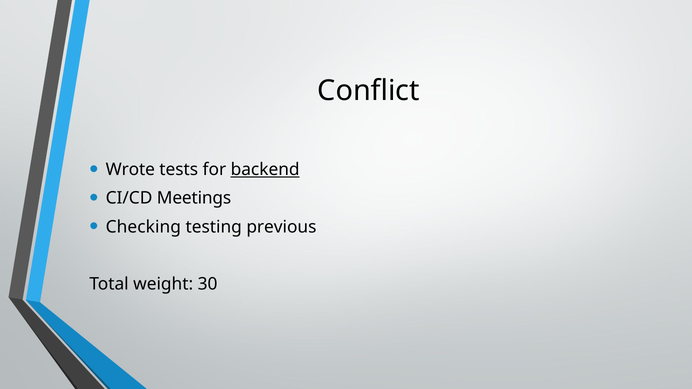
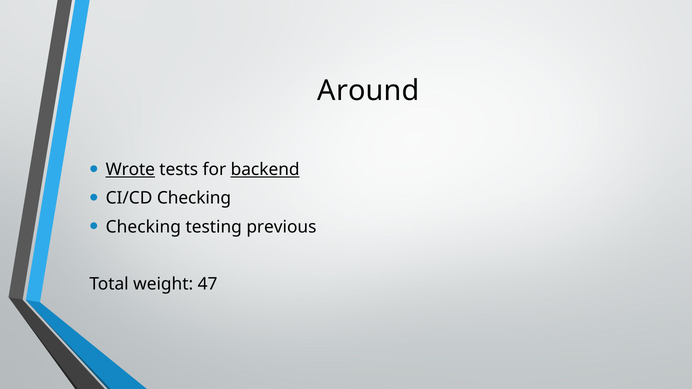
Conflict: Conflict -> Around (368, 91)
Wrote underline: none -> present (130, 170)
CI/CD Meetings: Meetings -> Checking (194, 198)
30: 30 -> 47 (208, 284)
